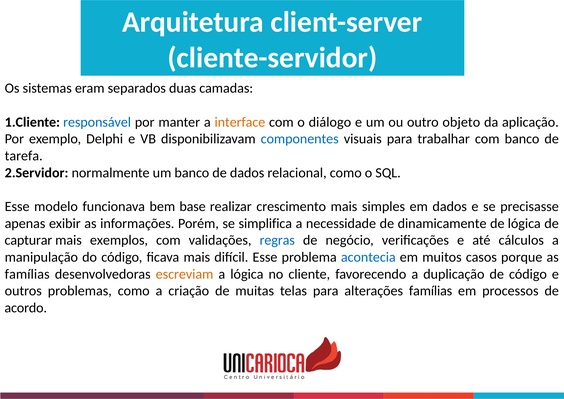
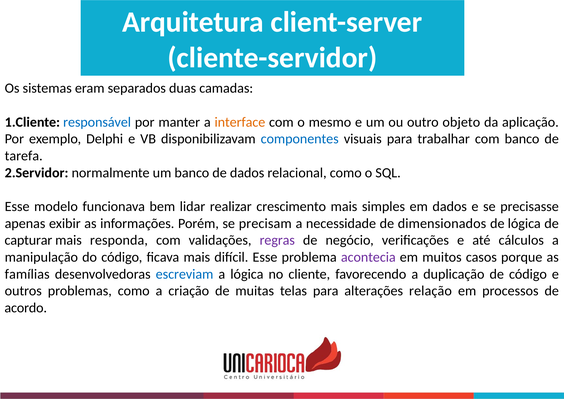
diálogo: diálogo -> mesmo (330, 122)
base: base -> lidar (193, 206)
simplifica: simplifica -> precisam (265, 223)
dinamicamente: dinamicamente -> dimensionados (442, 223)
exemplos: exemplos -> responda (119, 240)
regras colour: blue -> purple (277, 240)
acontecia colour: blue -> purple (368, 257)
escreviam colour: orange -> blue (185, 274)
alterações famílias: famílias -> relação (430, 291)
